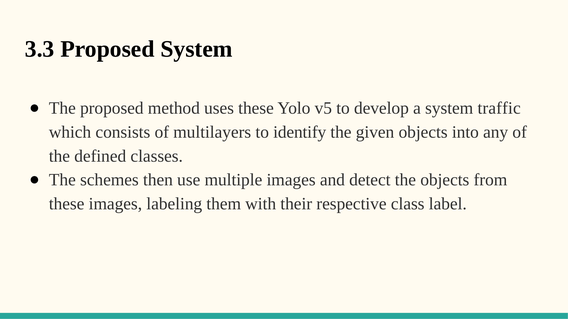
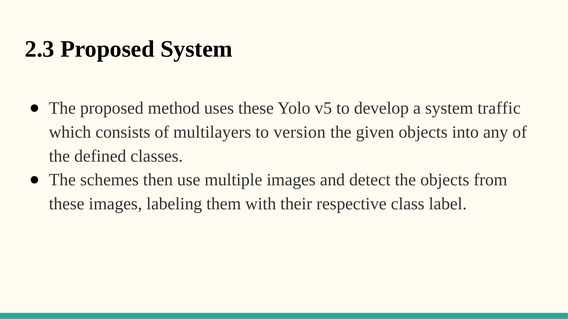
3.3: 3.3 -> 2.3 (40, 49)
identify: identify -> version (300, 132)
